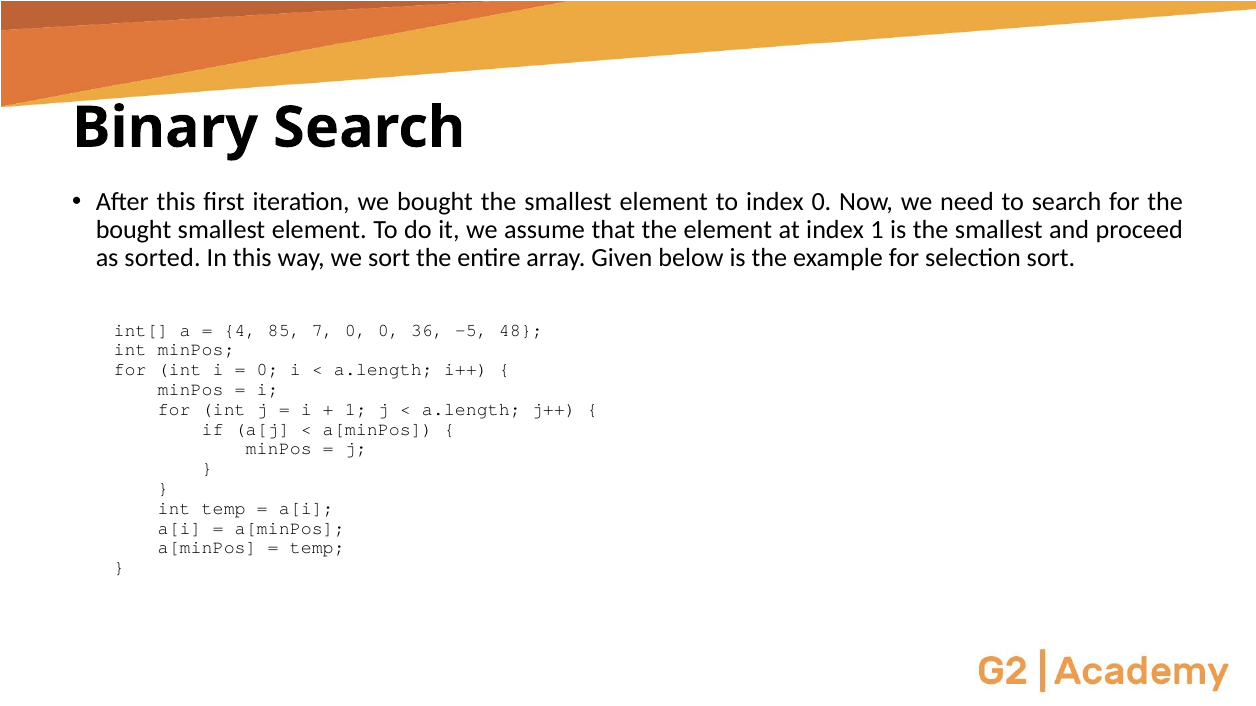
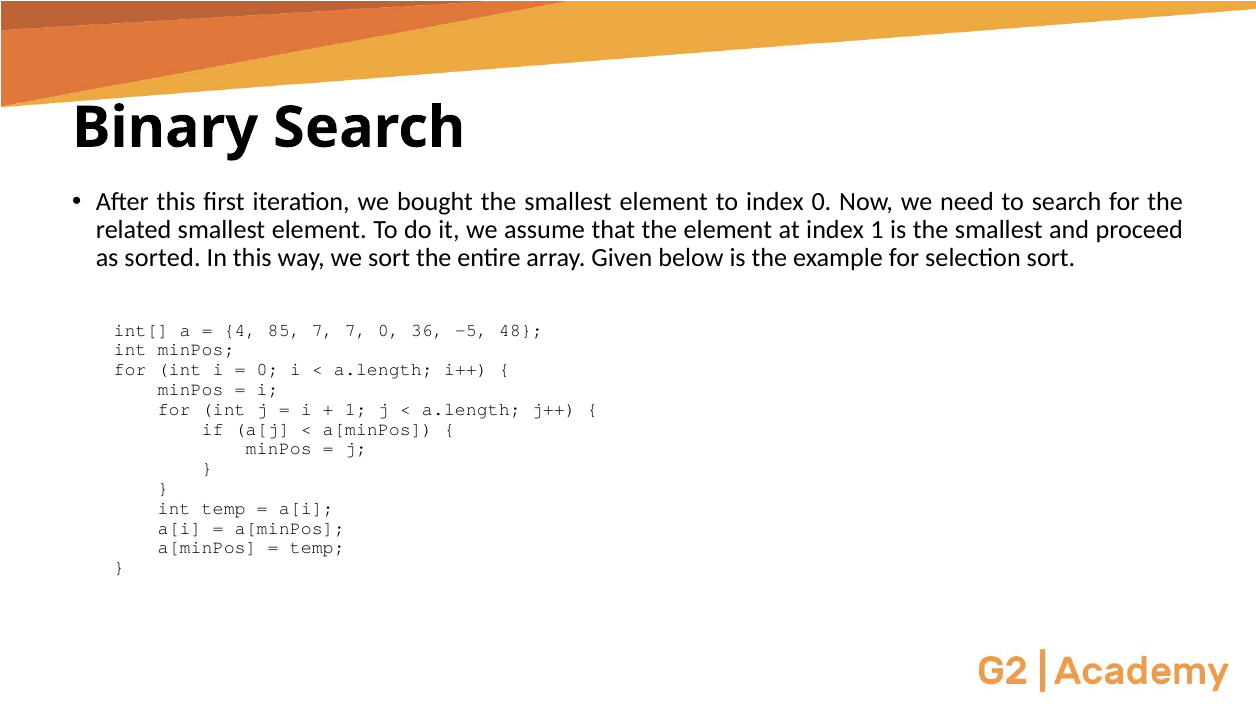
bought: bought -> related (134, 230)
7 0: 0 -> 7 (356, 330)
